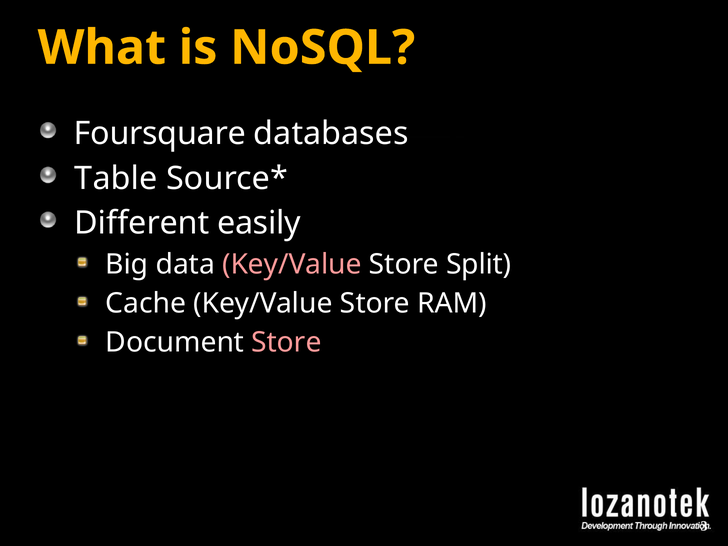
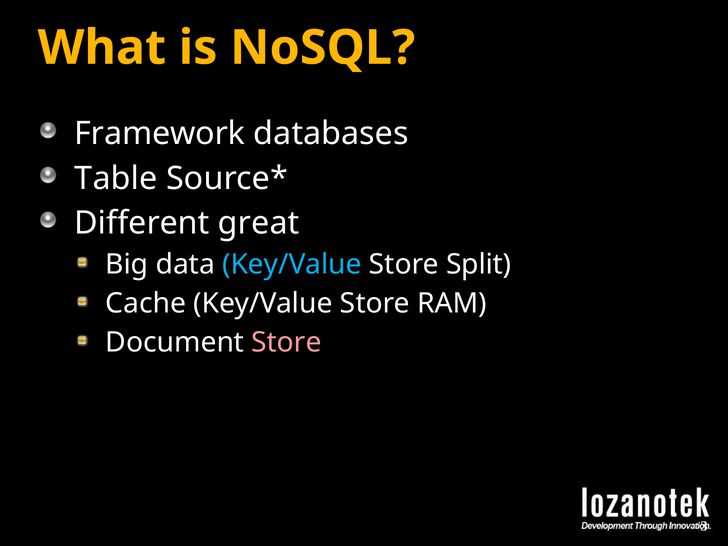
Foursquare: Foursquare -> Framework (160, 134)
easily: easily -> great (259, 223)
Key/Value colour: pink -> light blue (292, 264)
